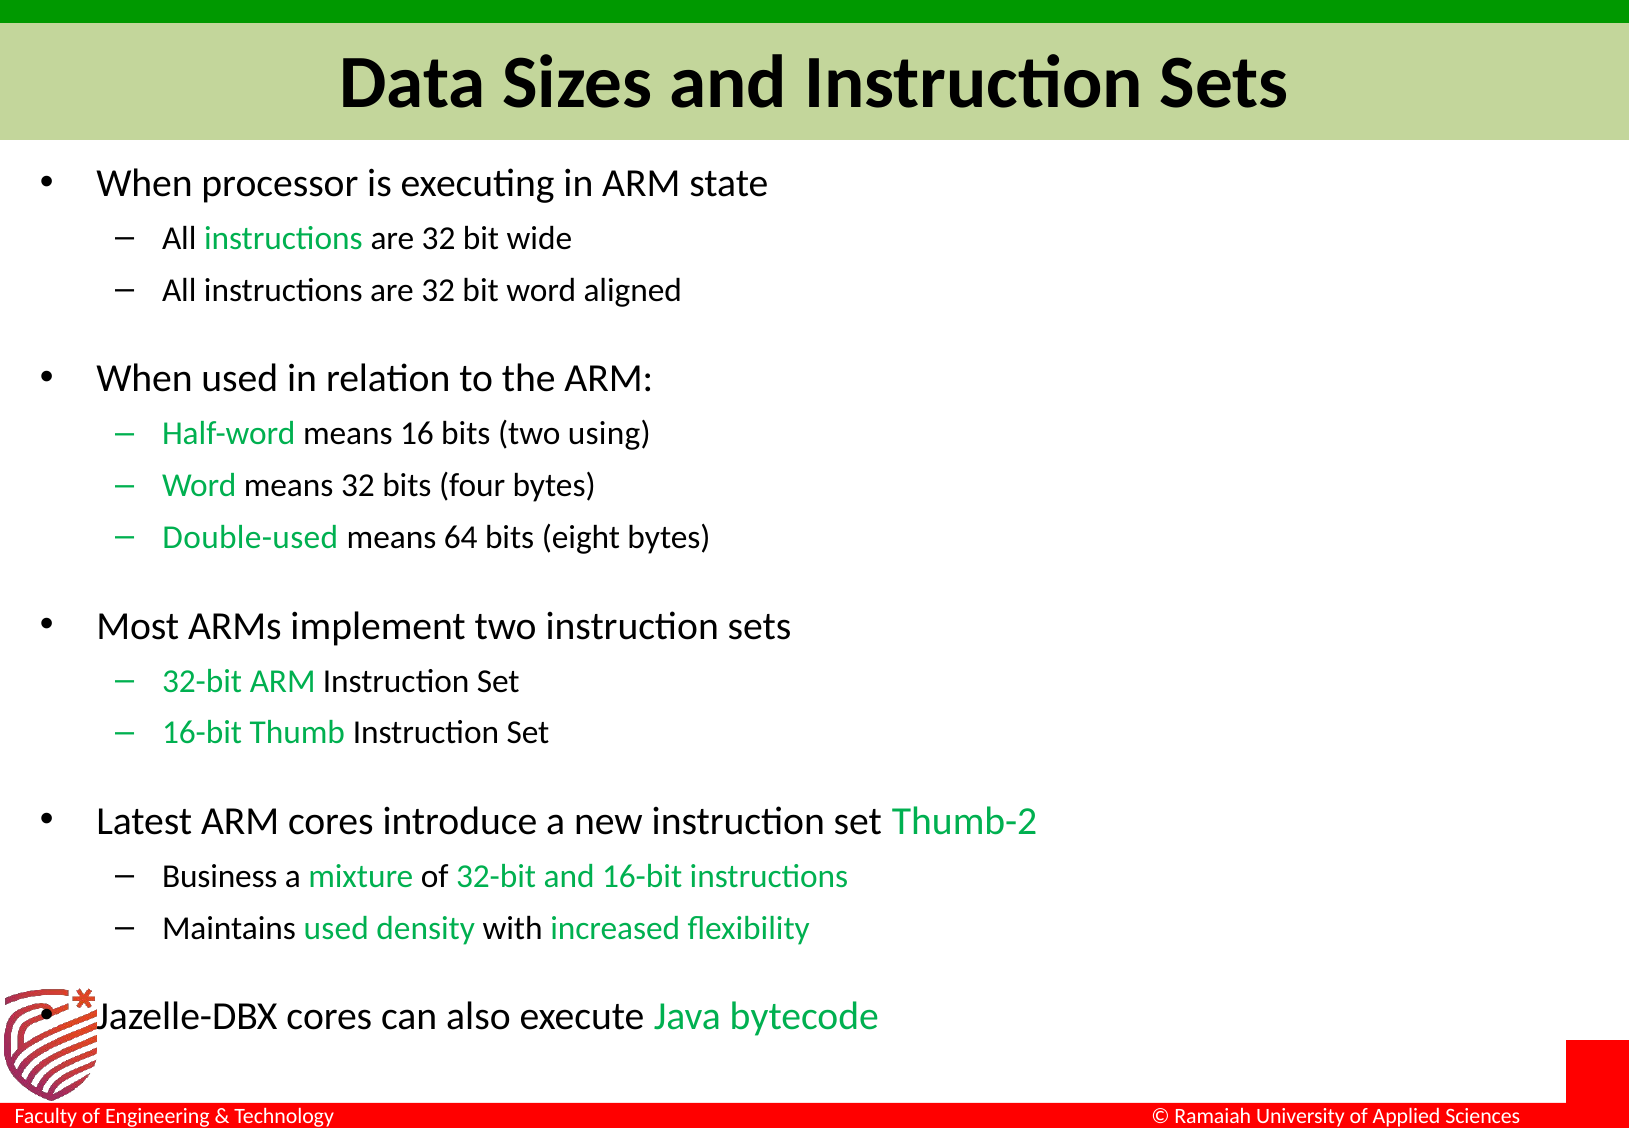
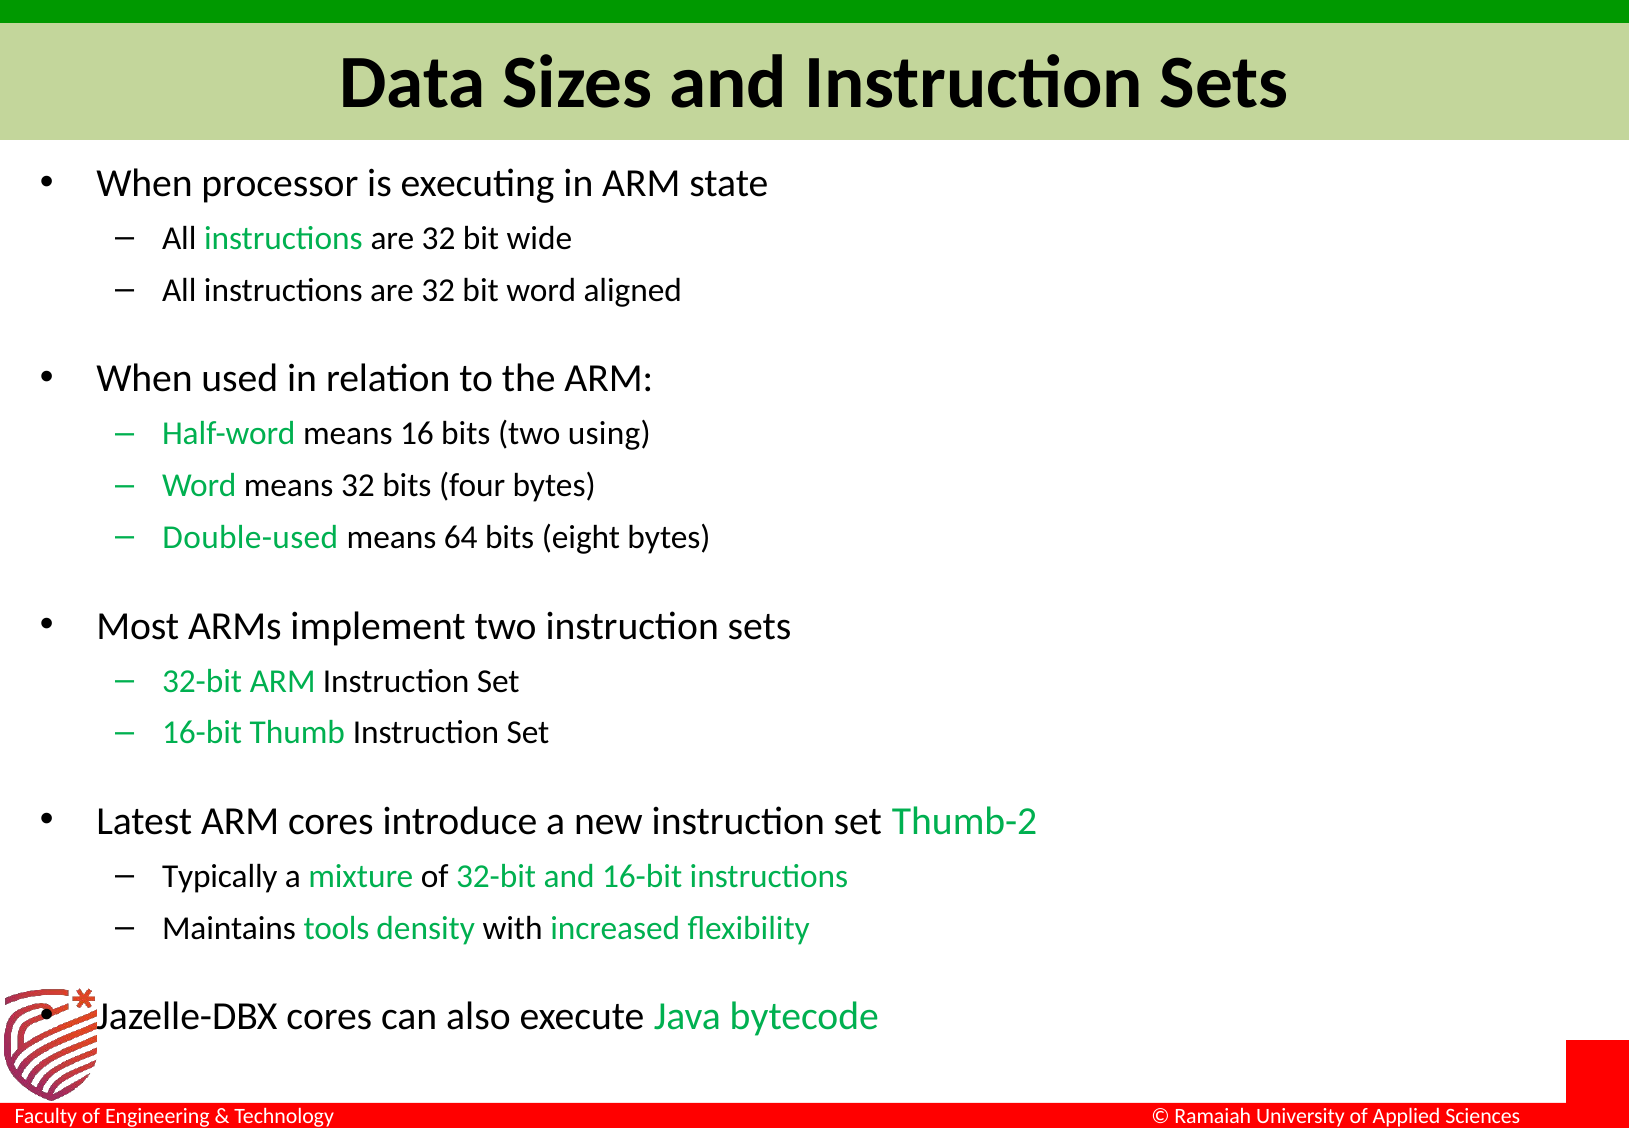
Business: Business -> Typically (220, 876)
Maintains used: used -> tools (337, 928)
